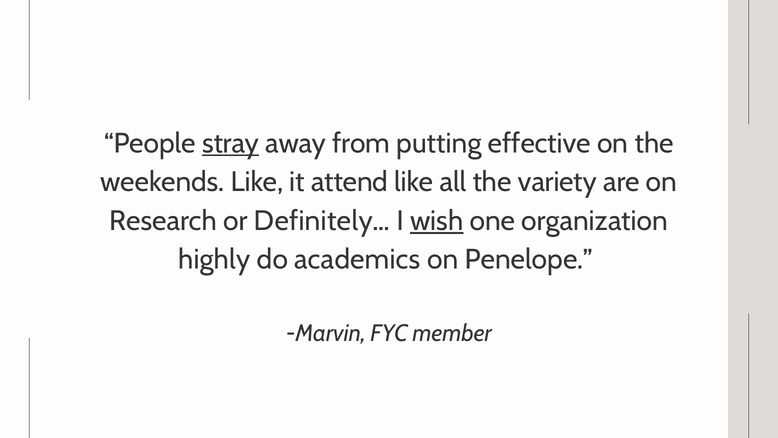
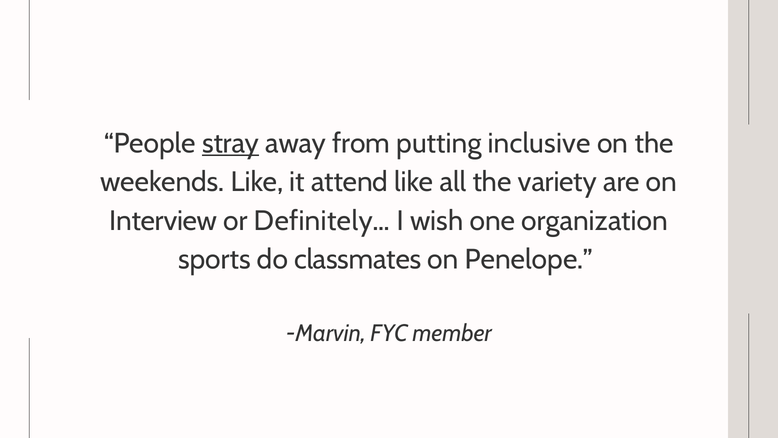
effective: effective -> inclusive (539, 143)
Research: Research -> Interview (163, 221)
wish underline: present -> none (437, 221)
highly: highly -> sports (214, 259)
academics: academics -> classmates (358, 259)
